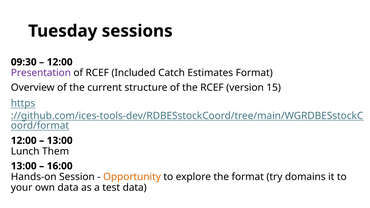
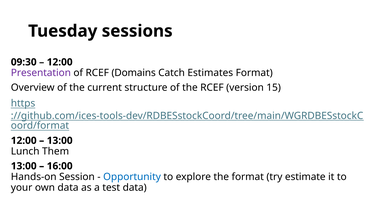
Included: Included -> Domains (134, 73)
Opportunity colour: orange -> blue (132, 177)
domains: domains -> estimate (305, 177)
